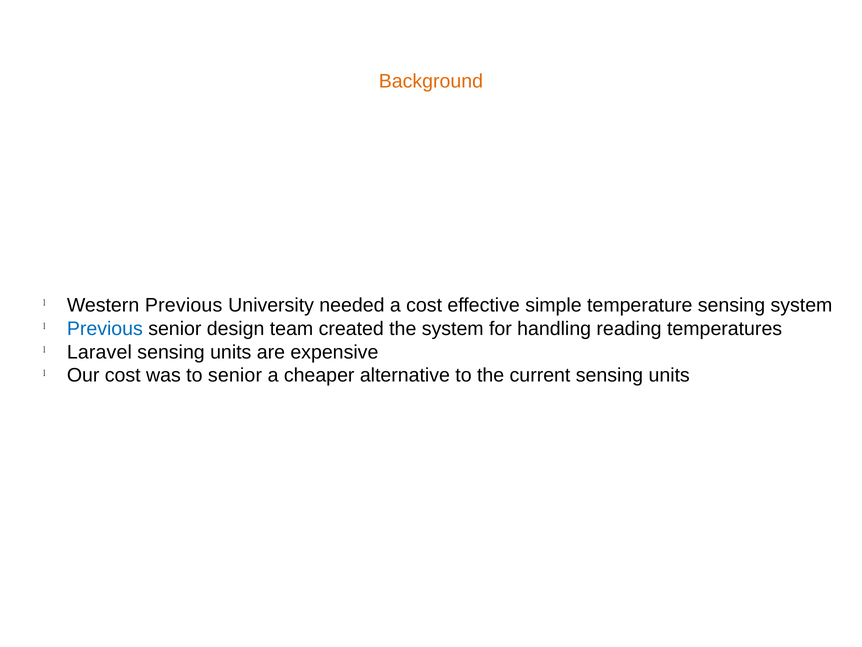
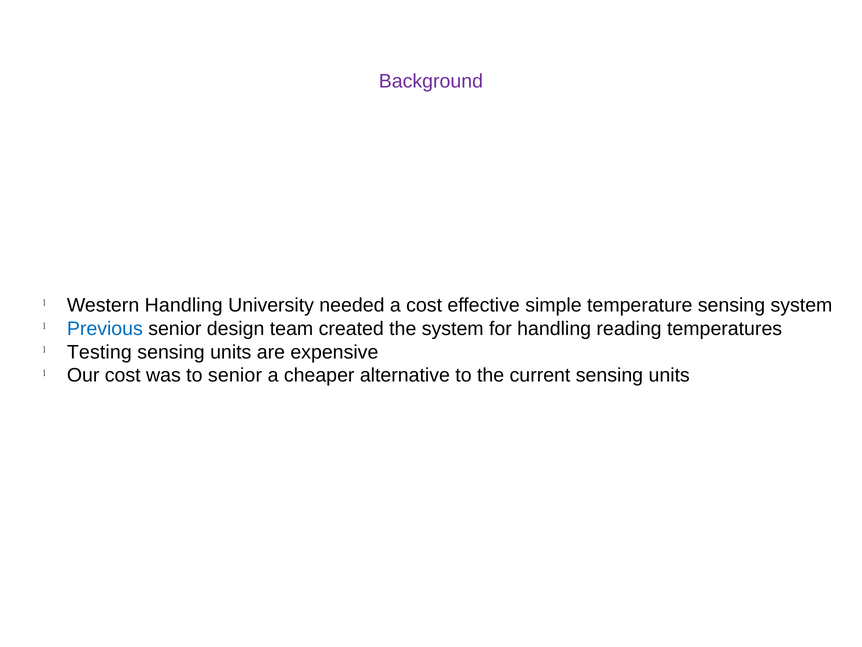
Background colour: orange -> purple (431, 81)
Western Previous: Previous -> Handling (184, 305)
Laravel: Laravel -> Testing (99, 352)
